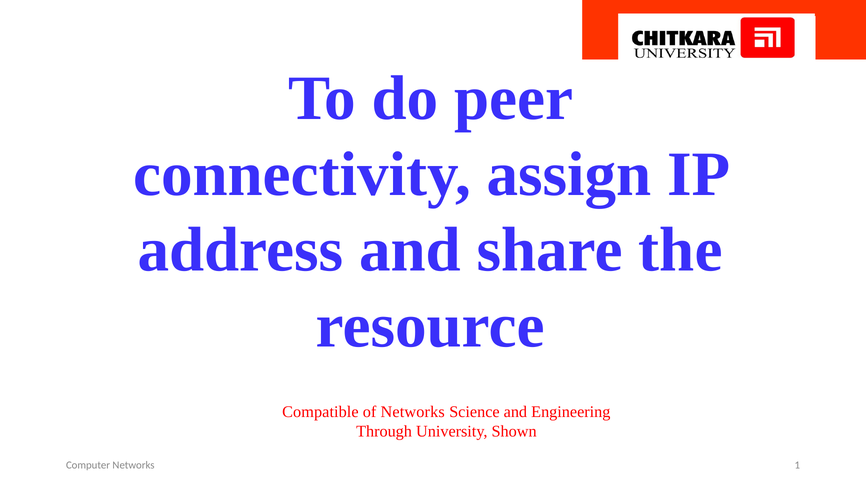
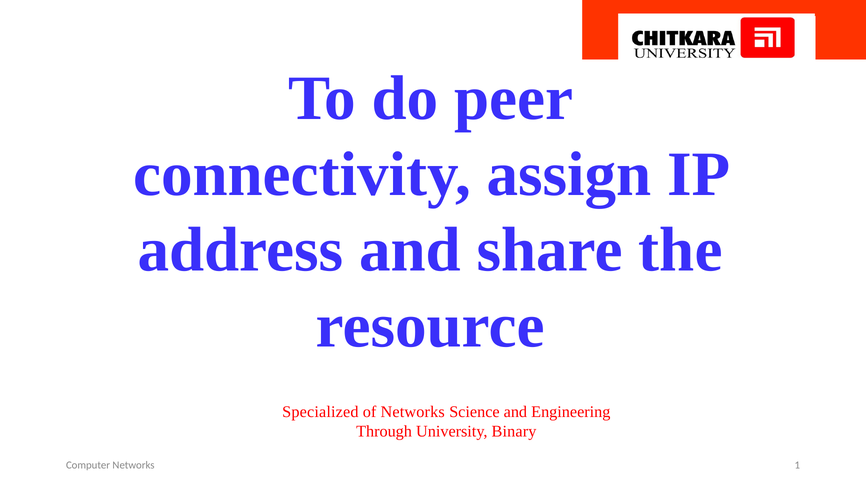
Compatible: Compatible -> Specialized (320, 412)
Shown: Shown -> Binary (514, 431)
